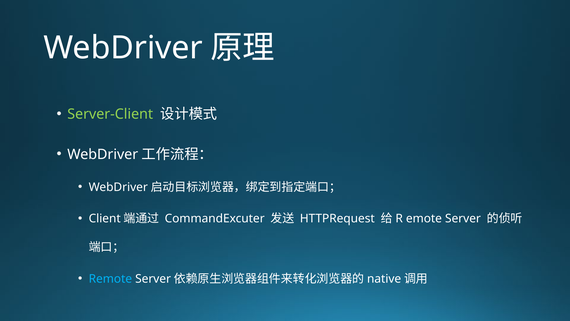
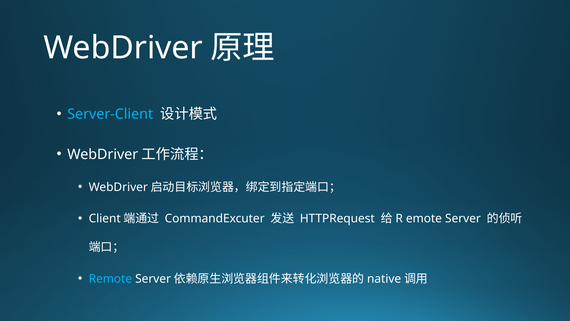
Server-Client colour: light green -> light blue (110, 114)
